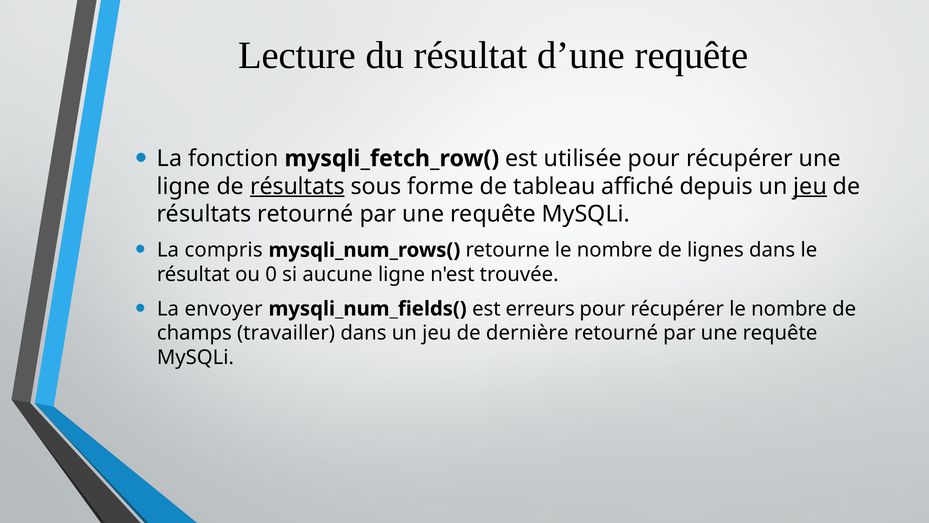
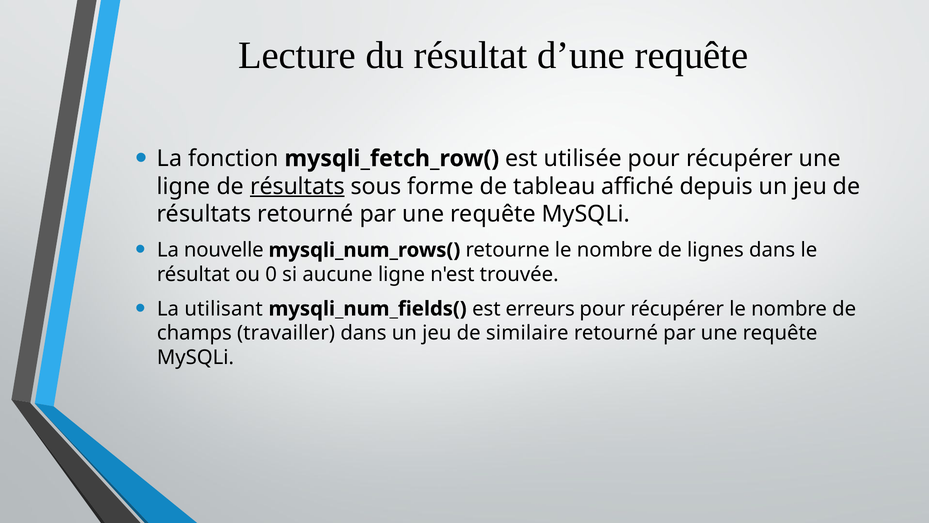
jeu underline: present -> none (810, 186)
compris: compris -> nouvelle (224, 250)
envoyer: envoyer -> utilisant (224, 309)
dernière: dernière -> similaire (527, 333)
